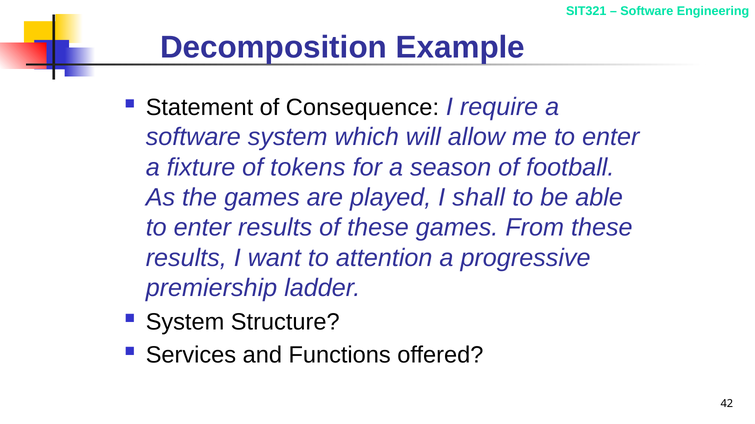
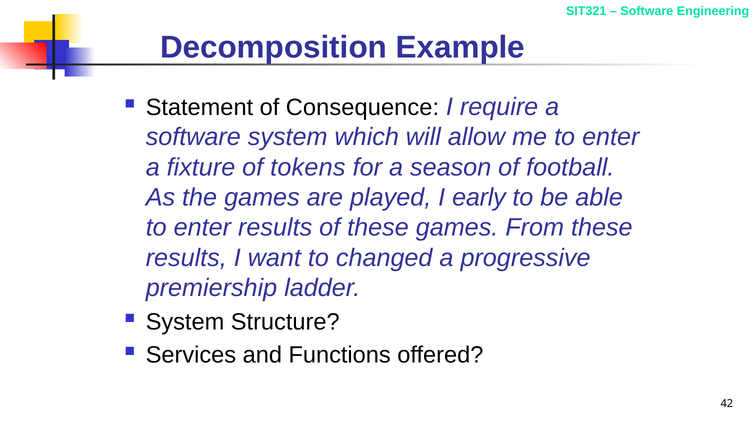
shall: shall -> early (479, 198)
attention: attention -> changed (384, 258)
